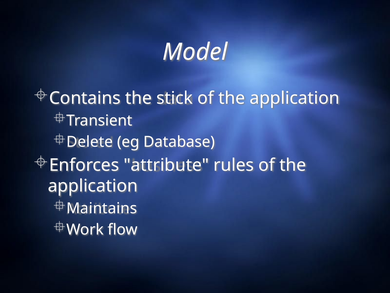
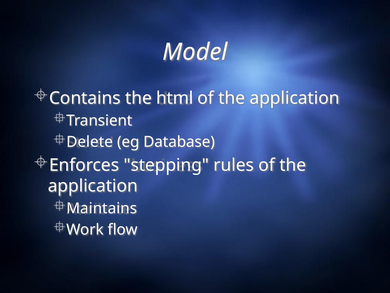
stick: stick -> html (175, 98)
attribute: attribute -> stepping (166, 165)
